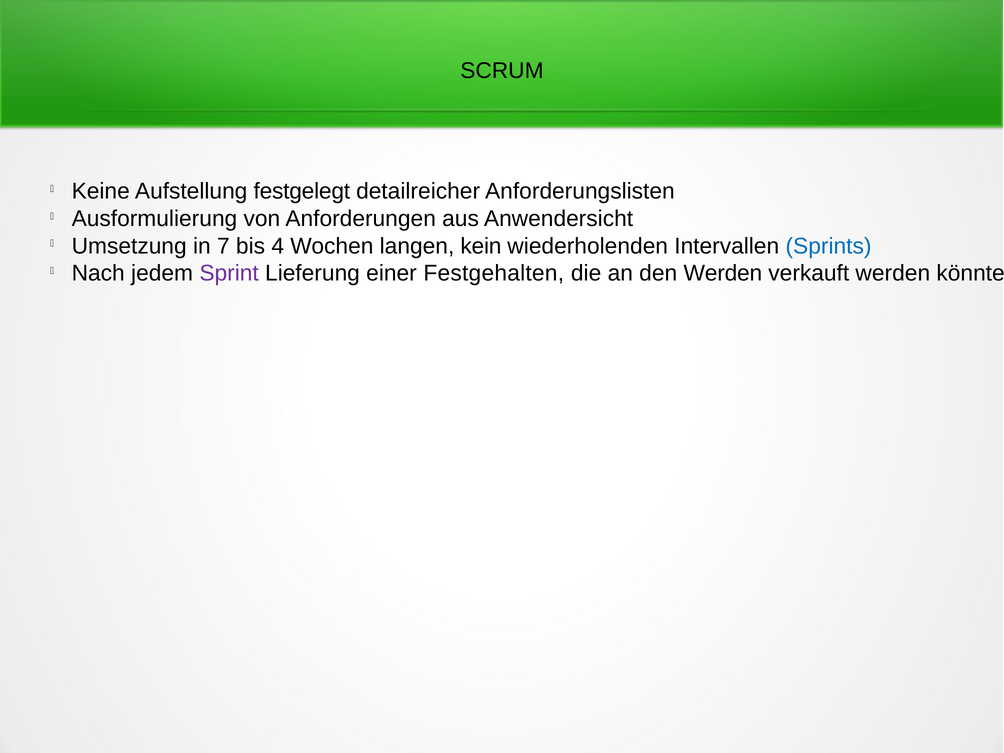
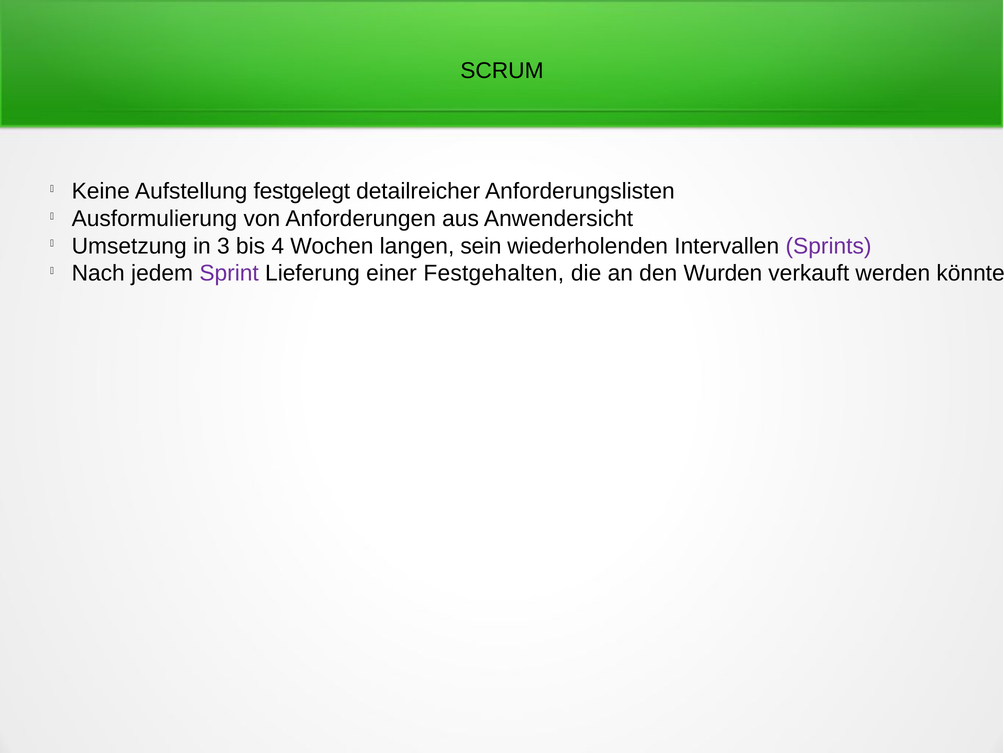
7: 7 -> 3 (223, 246)
kein: kein -> sein (481, 246)
Sprints colour: blue -> purple (829, 246)
den Werden: Werden -> Wurden (723, 273)
